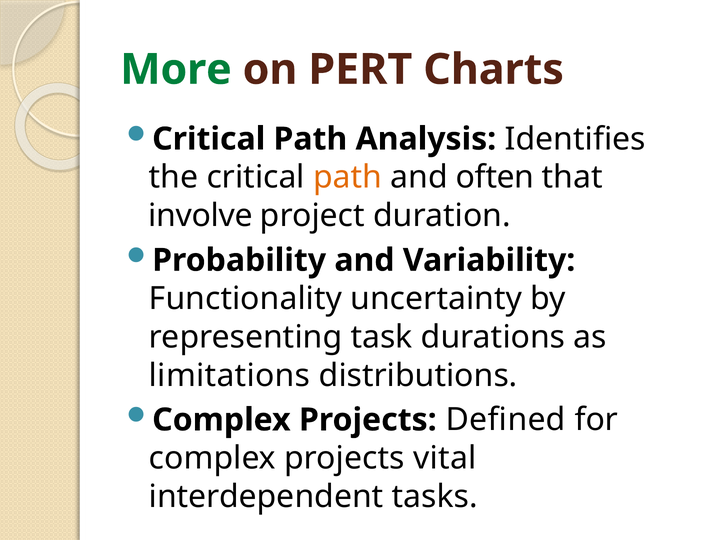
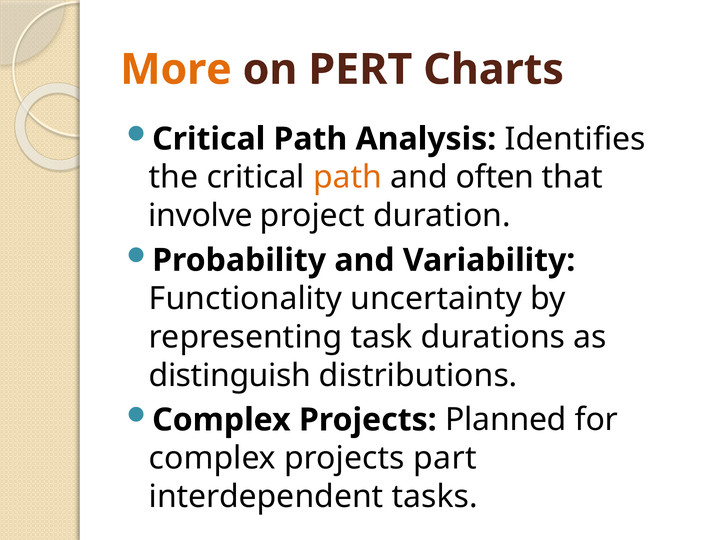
More colour: green -> orange (176, 70)
limitations: limitations -> distinguish (230, 375)
Defined: Defined -> Planned (506, 420)
vital: vital -> part (445, 458)
